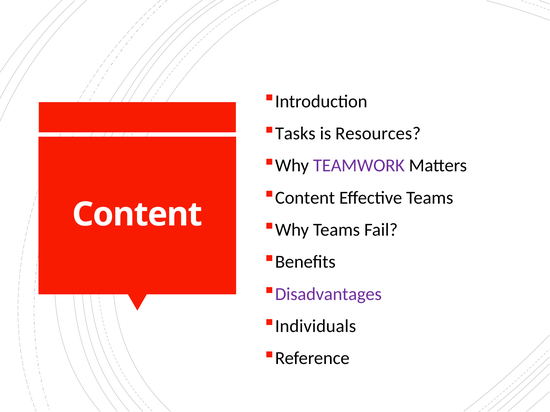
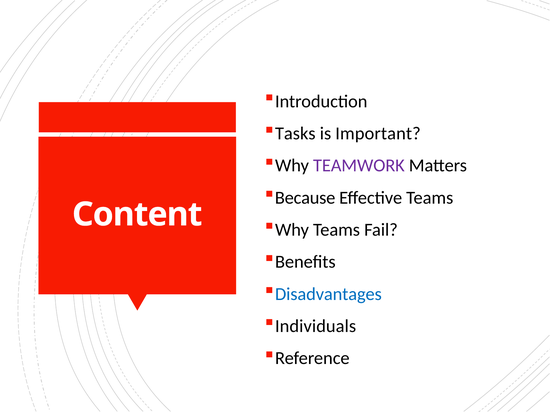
Resources: Resources -> Important (378, 134)
Content: Content -> Because (305, 198)
Disadvantages colour: purple -> blue (328, 294)
